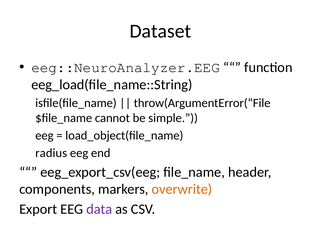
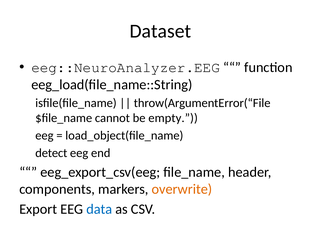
simple: simple -> empty (173, 118)
radius: radius -> detect (51, 153)
data colour: purple -> blue (99, 209)
